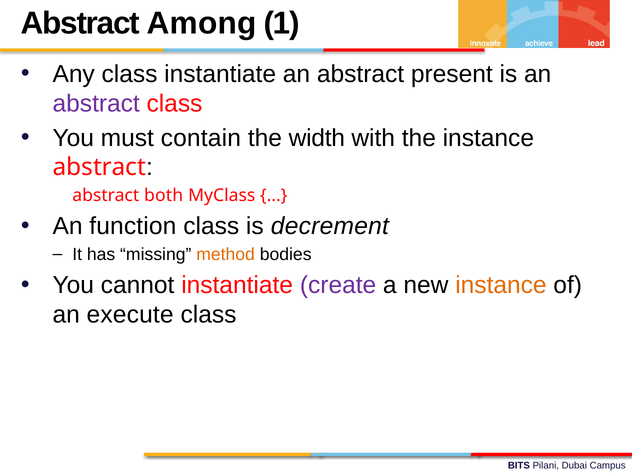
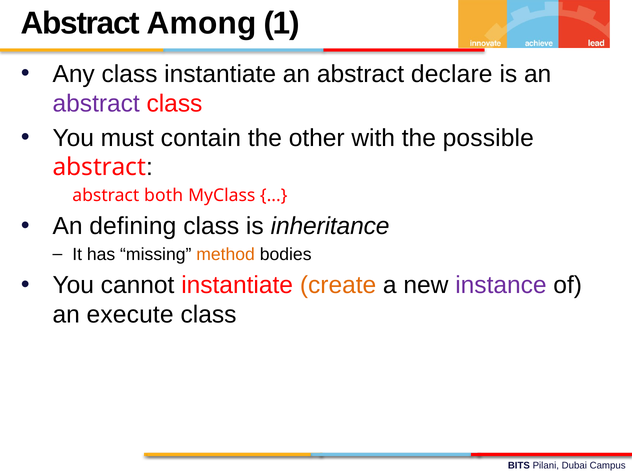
present: present -> declare (452, 74)
width: width -> other (317, 138)
the instance: instance -> possible (488, 138)
function: function -> defining (133, 226)
decrement: decrement -> inheritance (330, 226)
create colour: purple -> orange (338, 285)
instance colour: orange -> purple (501, 285)
